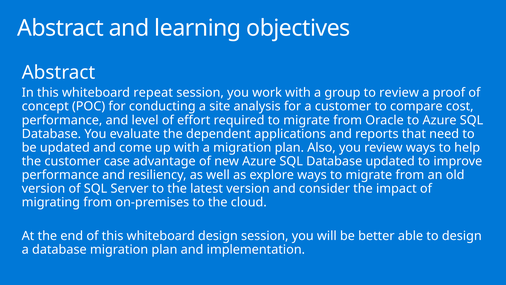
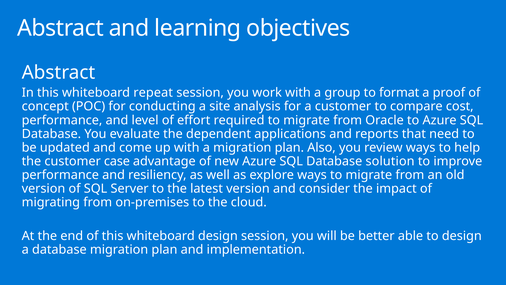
to review: review -> format (399, 93)
Database updated: updated -> solution (390, 161)
